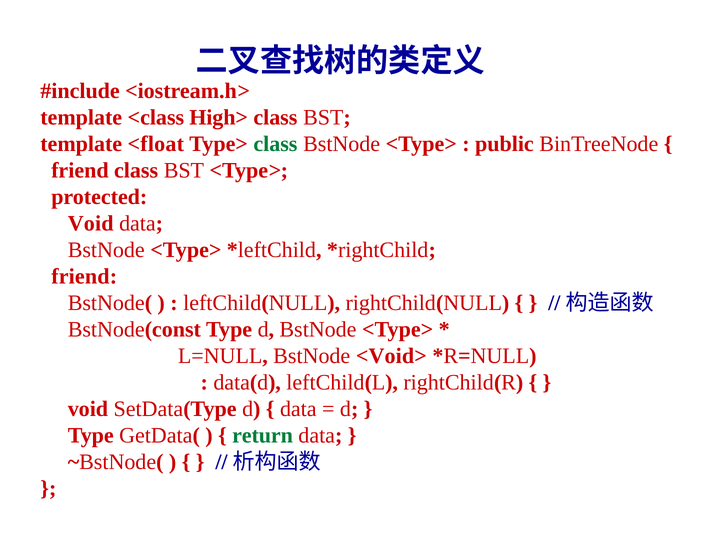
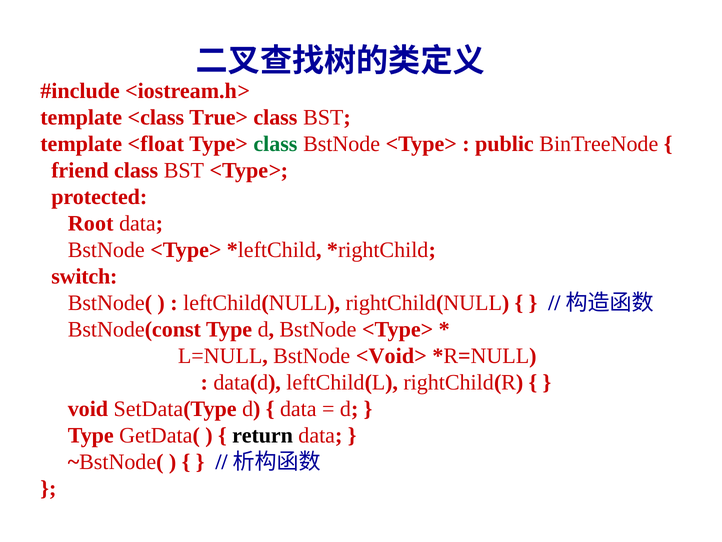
High>: High> -> True> (219, 118)
Void: Void -> Root (91, 223)
friend: friend -> switch (84, 276)
return colour: green -> black (263, 435)
